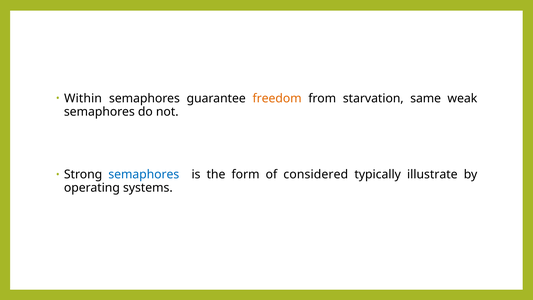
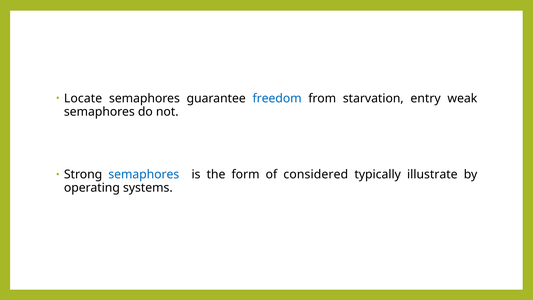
Within: Within -> Locate (83, 98)
freedom colour: orange -> blue (277, 98)
same: same -> entry (426, 98)
